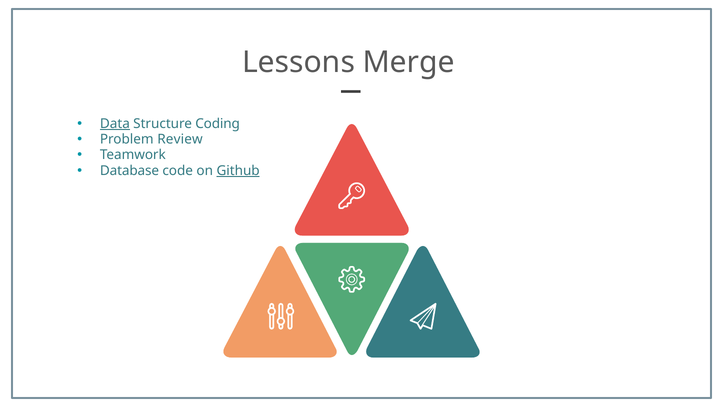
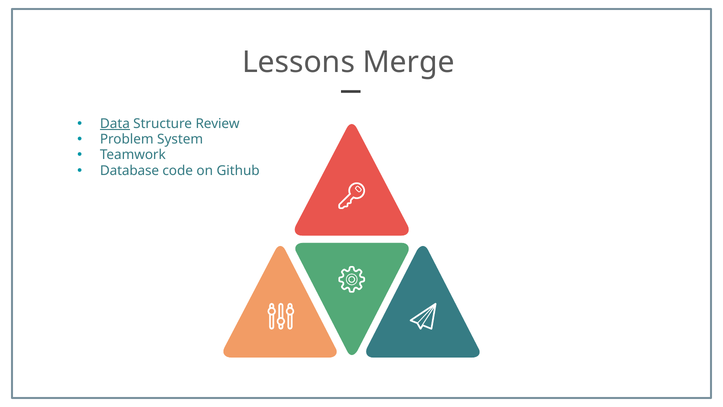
Coding: Coding -> Review (218, 124)
Review: Review -> System (180, 139)
Github underline: present -> none (238, 171)
